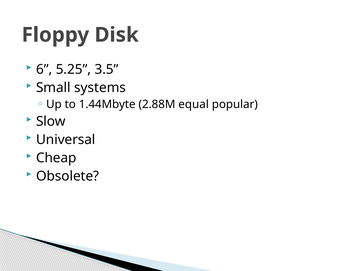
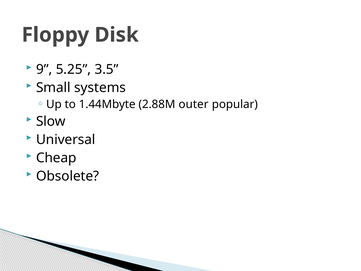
6: 6 -> 9 (44, 69)
equal: equal -> outer (194, 104)
